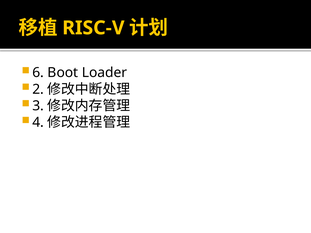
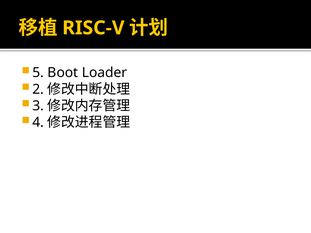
6: 6 -> 5 (38, 73)
